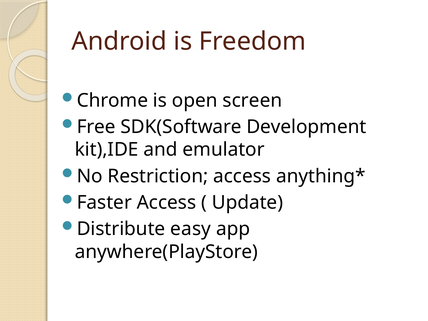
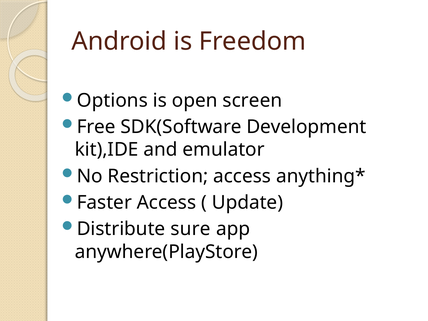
Chrome: Chrome -> Options (112, 100)
easy: easy -> sure (191, 229)
